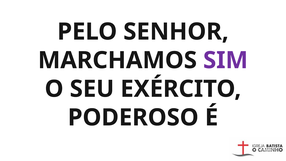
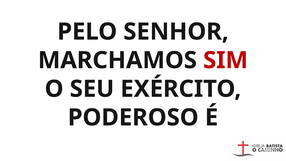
SIM colour: purple -> red (226, 60)
